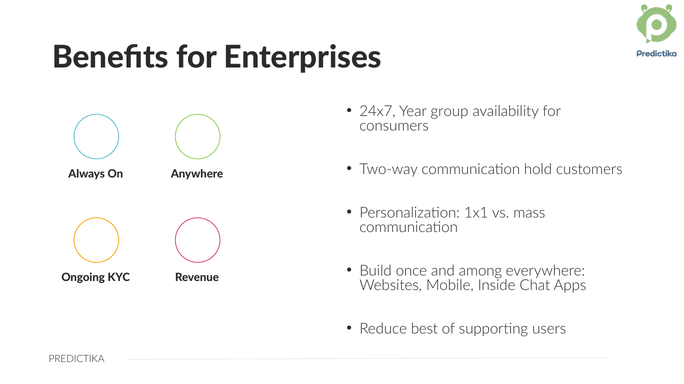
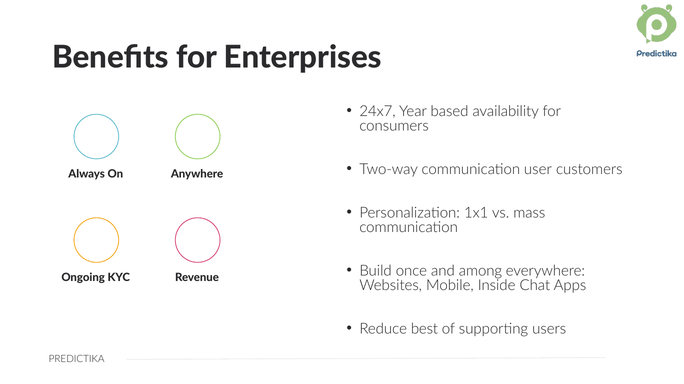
group: group -> based (450, 112)
hold: hold -> user (538, 170)
